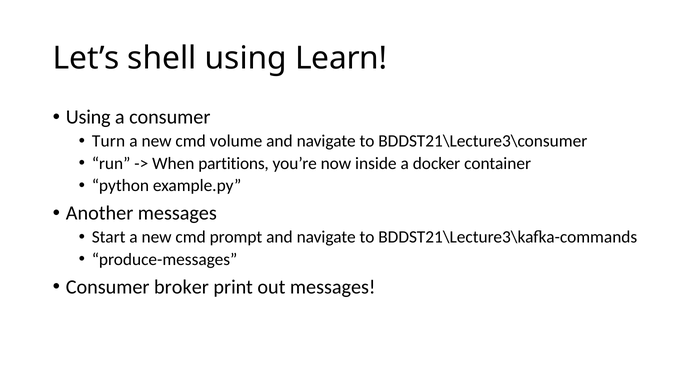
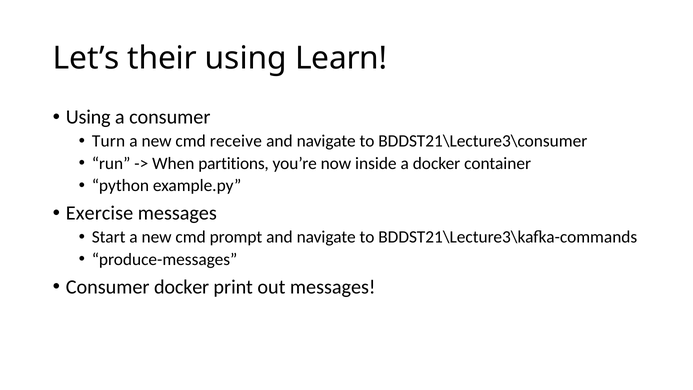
shell: shell -> their (162, 58)
volume: volume -> receive (236, 141)
Another: Another -> Exercise (100, 213)
Consumer broker: broker -> docker (182, 287)
